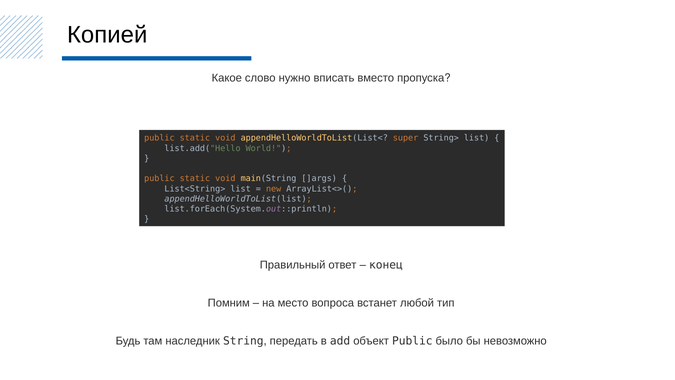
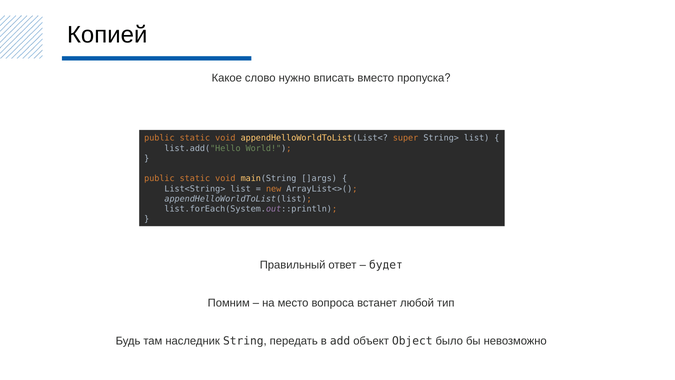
конец: конец -> будет (386, 265)
объект Public: Public -> Object (412, 341)
